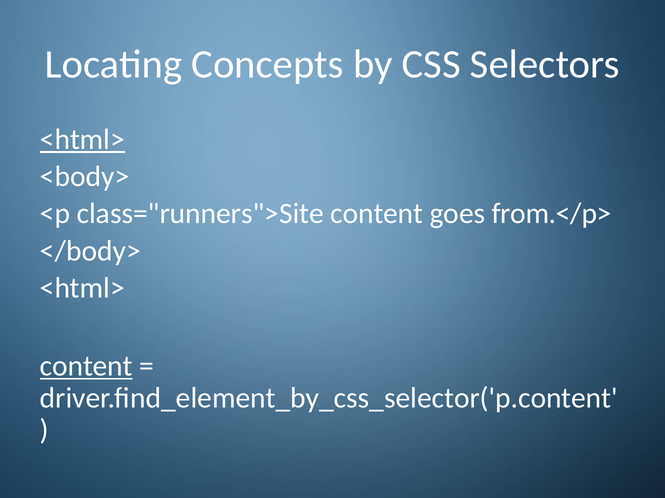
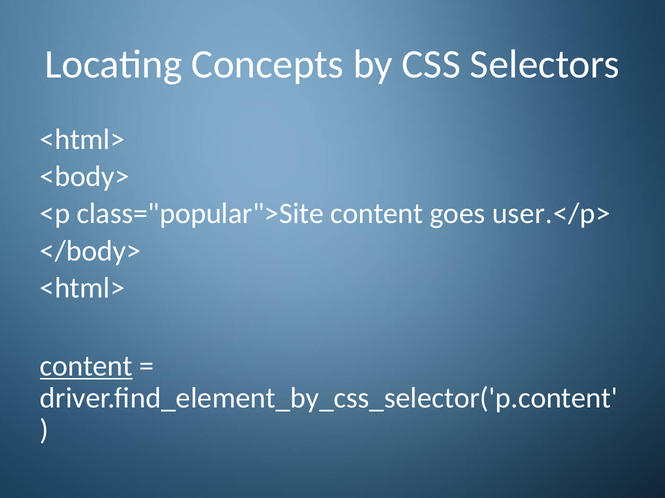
<html> underline: present -> none (82, 140)
class="runners">Site: class="runners">Site -> class="popular">Site (200, 214)
from.</p>: from.</p> -> user.</p> (551, 214)
